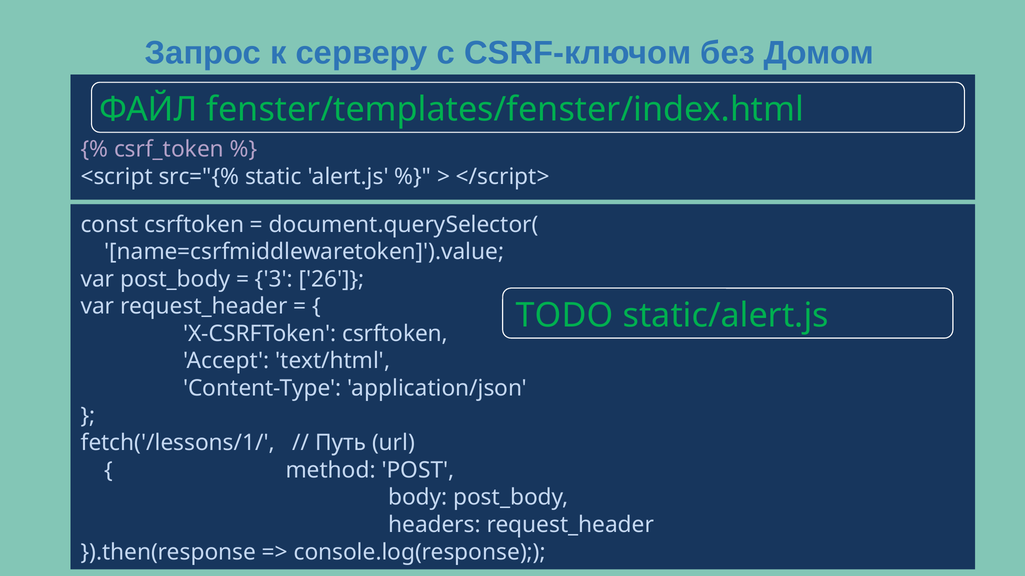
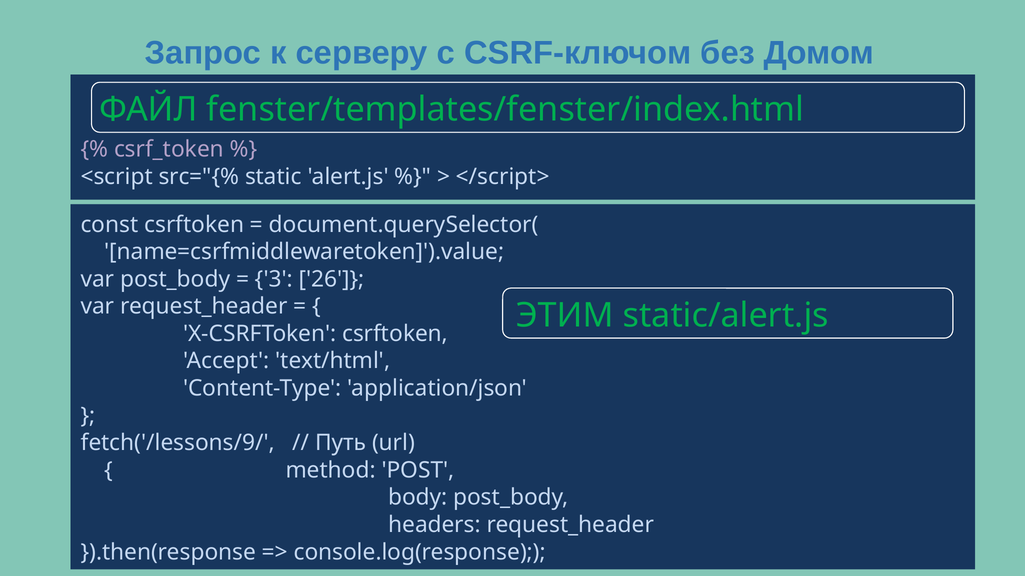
TODO: TODO -> ЭТИМ (565, 316)
fetch('/lessons/1/: fetch('/lessons/1/ -> fetch('/lessons/9/ (178, 443)
